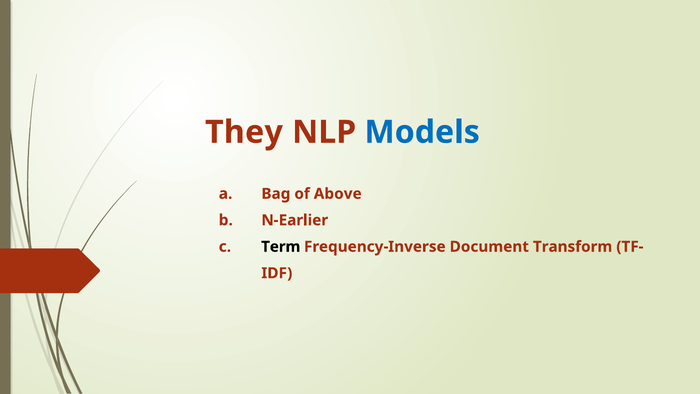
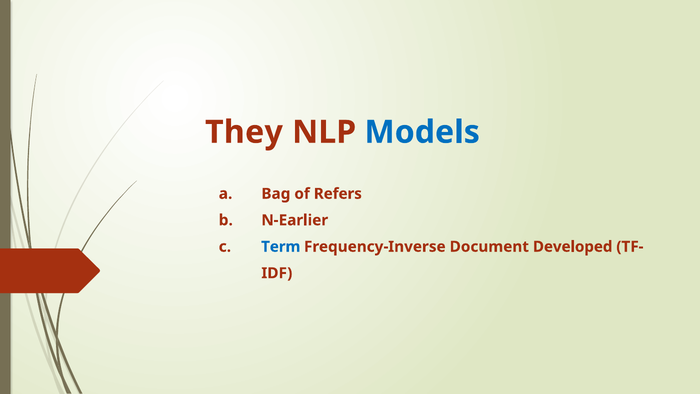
Above: Above -> Refers (338, 194)
Term colour: black -> blue (281, 247)
Transform: Transform -> Developed (573, 247)
